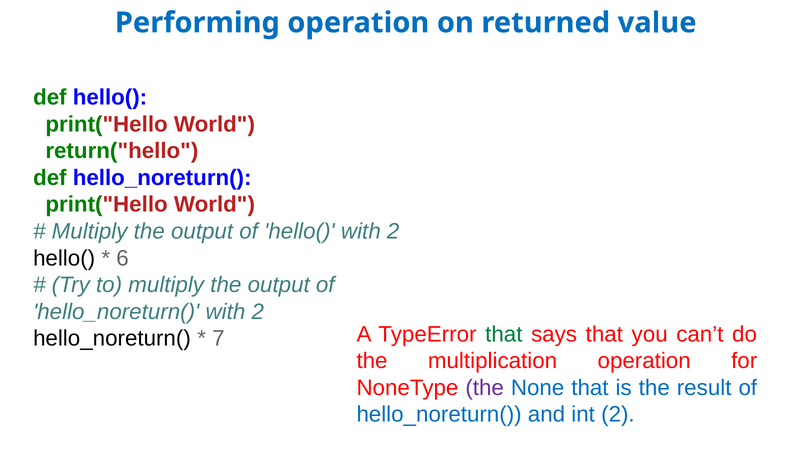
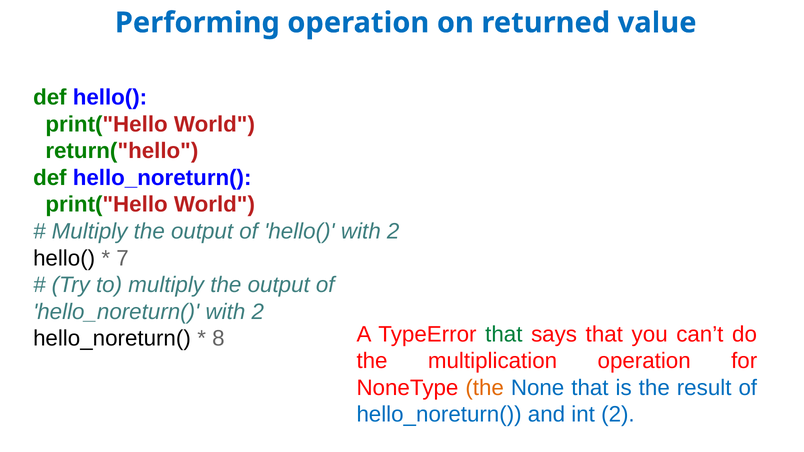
6: 6 -> 7 (123, 258)
7: 7 -> 8 (218, 339)
the colour: purple -> orange (485, 388)
